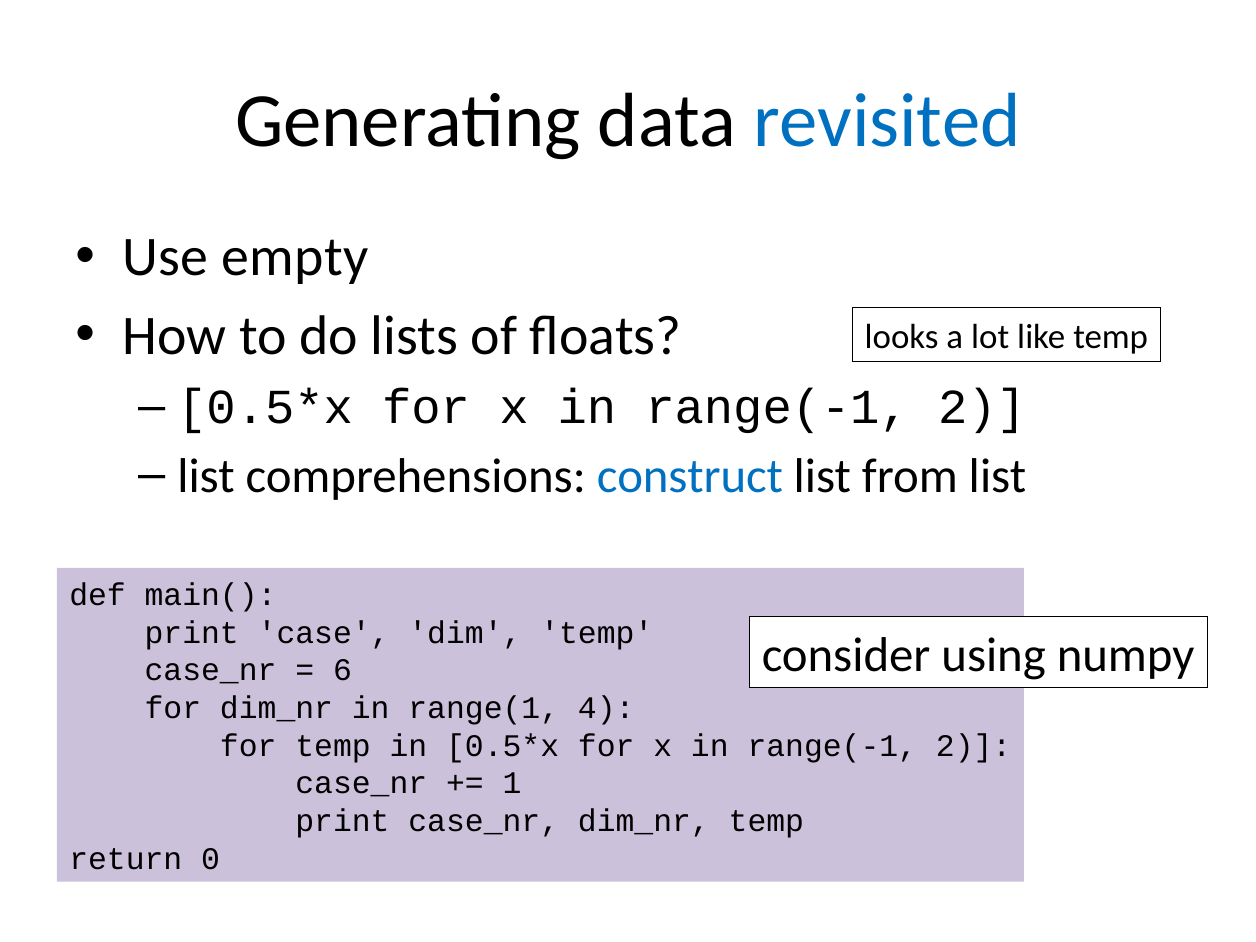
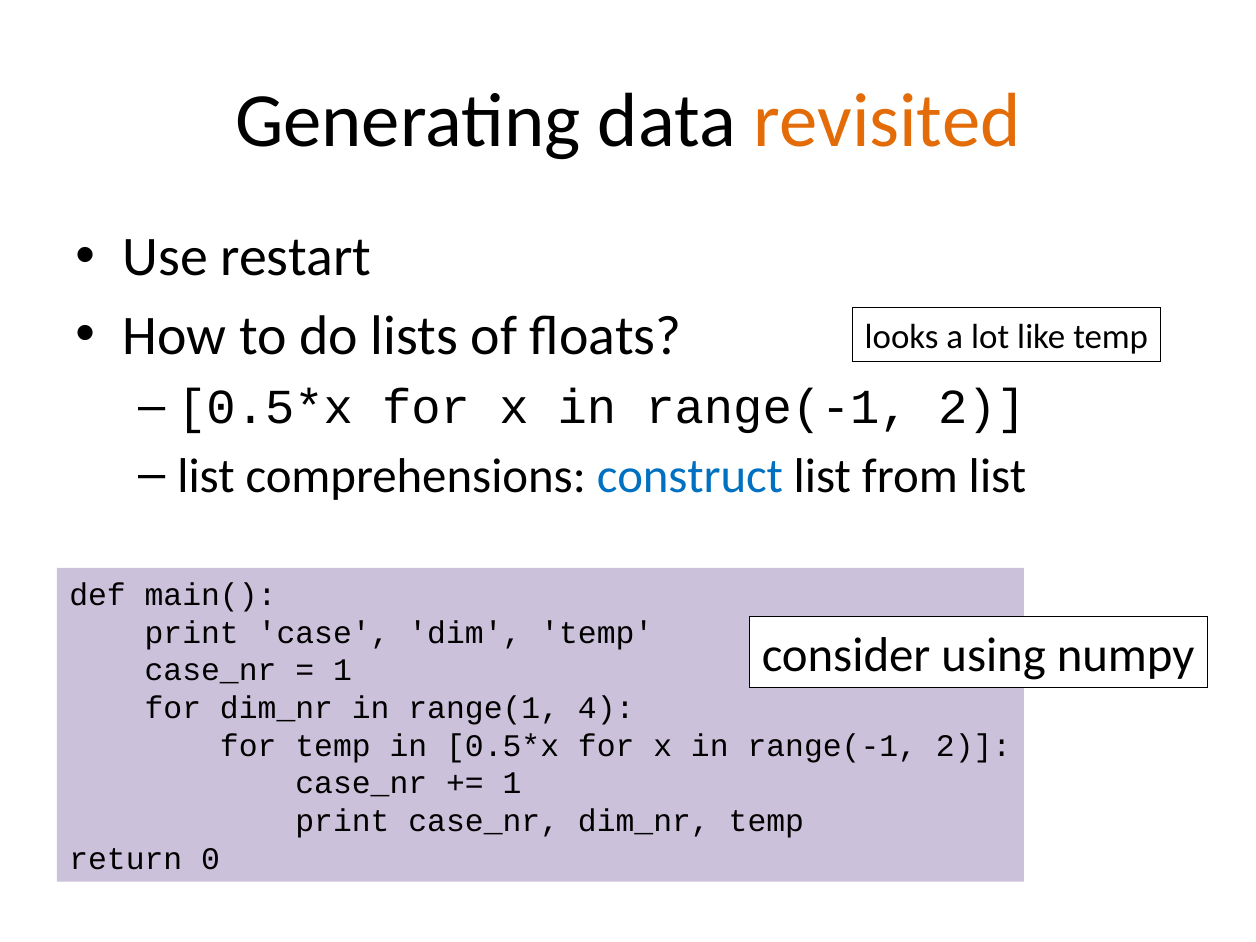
revisited colour: blue -> orange (887, 122)
empty: empty -> restart (296, 258)
6: 6 -> 1 (342, 670)
